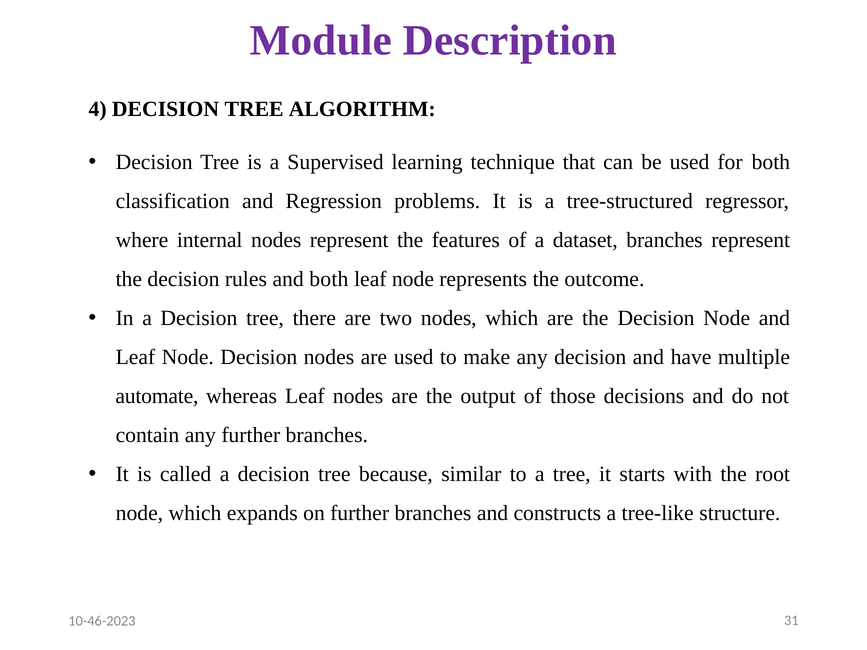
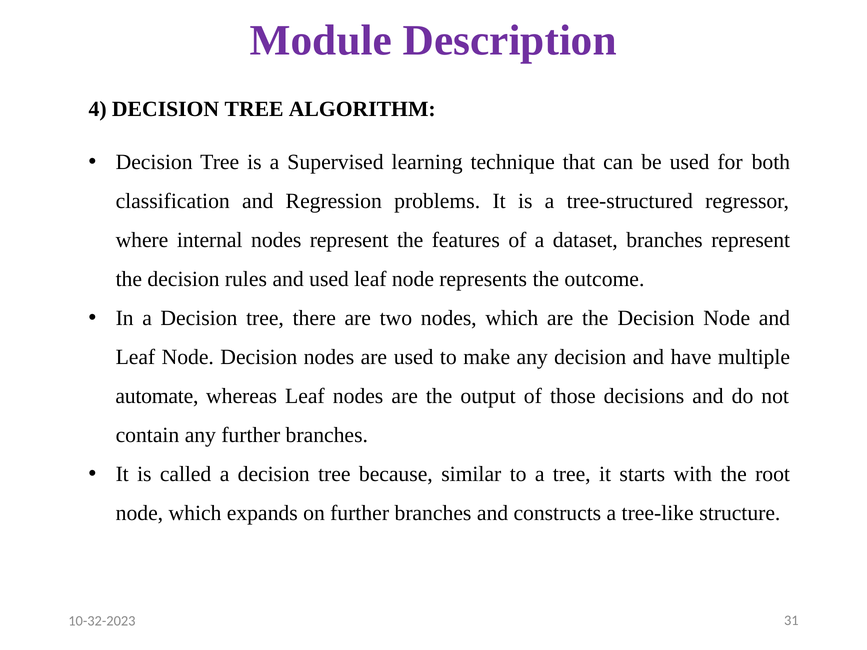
and both: both -> used (329, 279)
10-46-2023: 10-46-2023 -> 10-32-2023 (102, 621)
